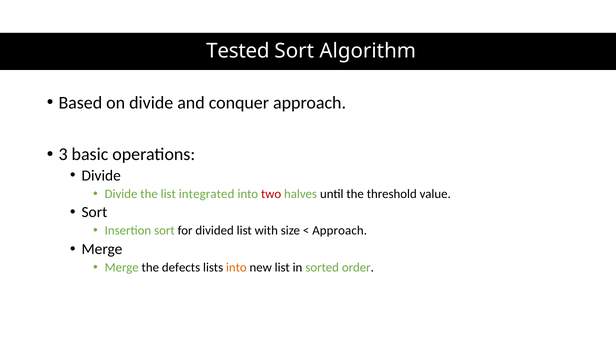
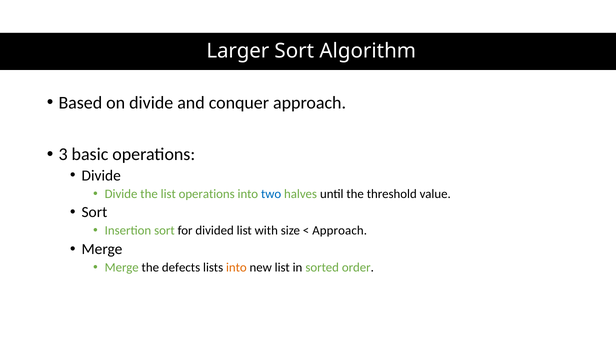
Tested: Tested -> Larger (238, 51)
list integrated: integrated -> operations (207, 194)
two colour: red -> blue (271, 194)
